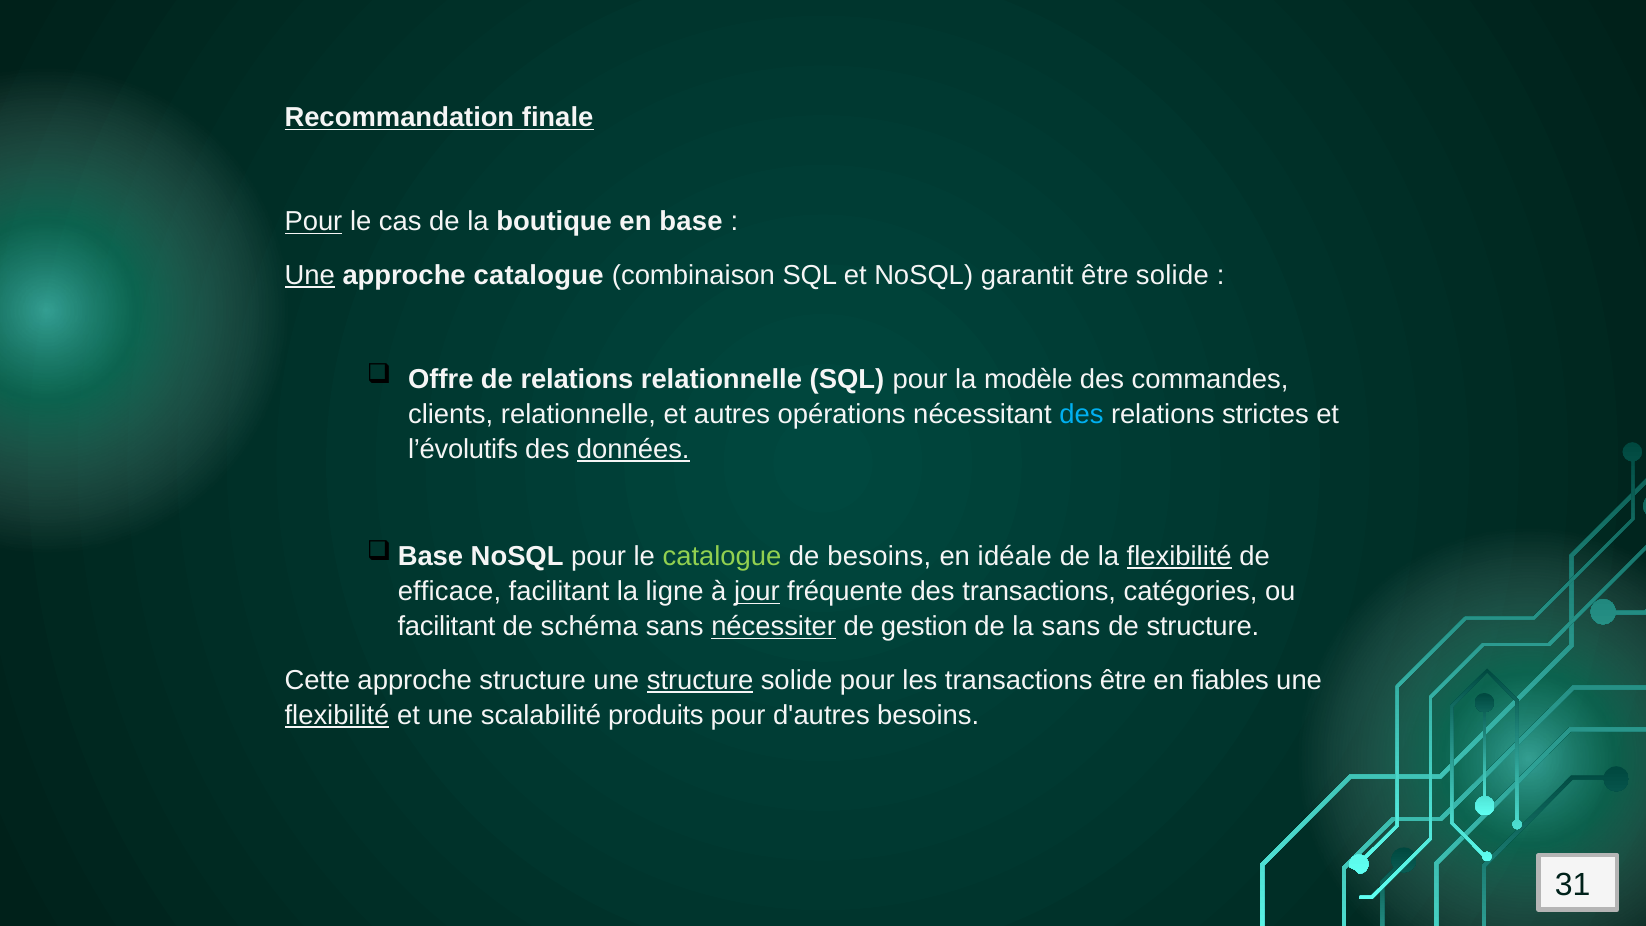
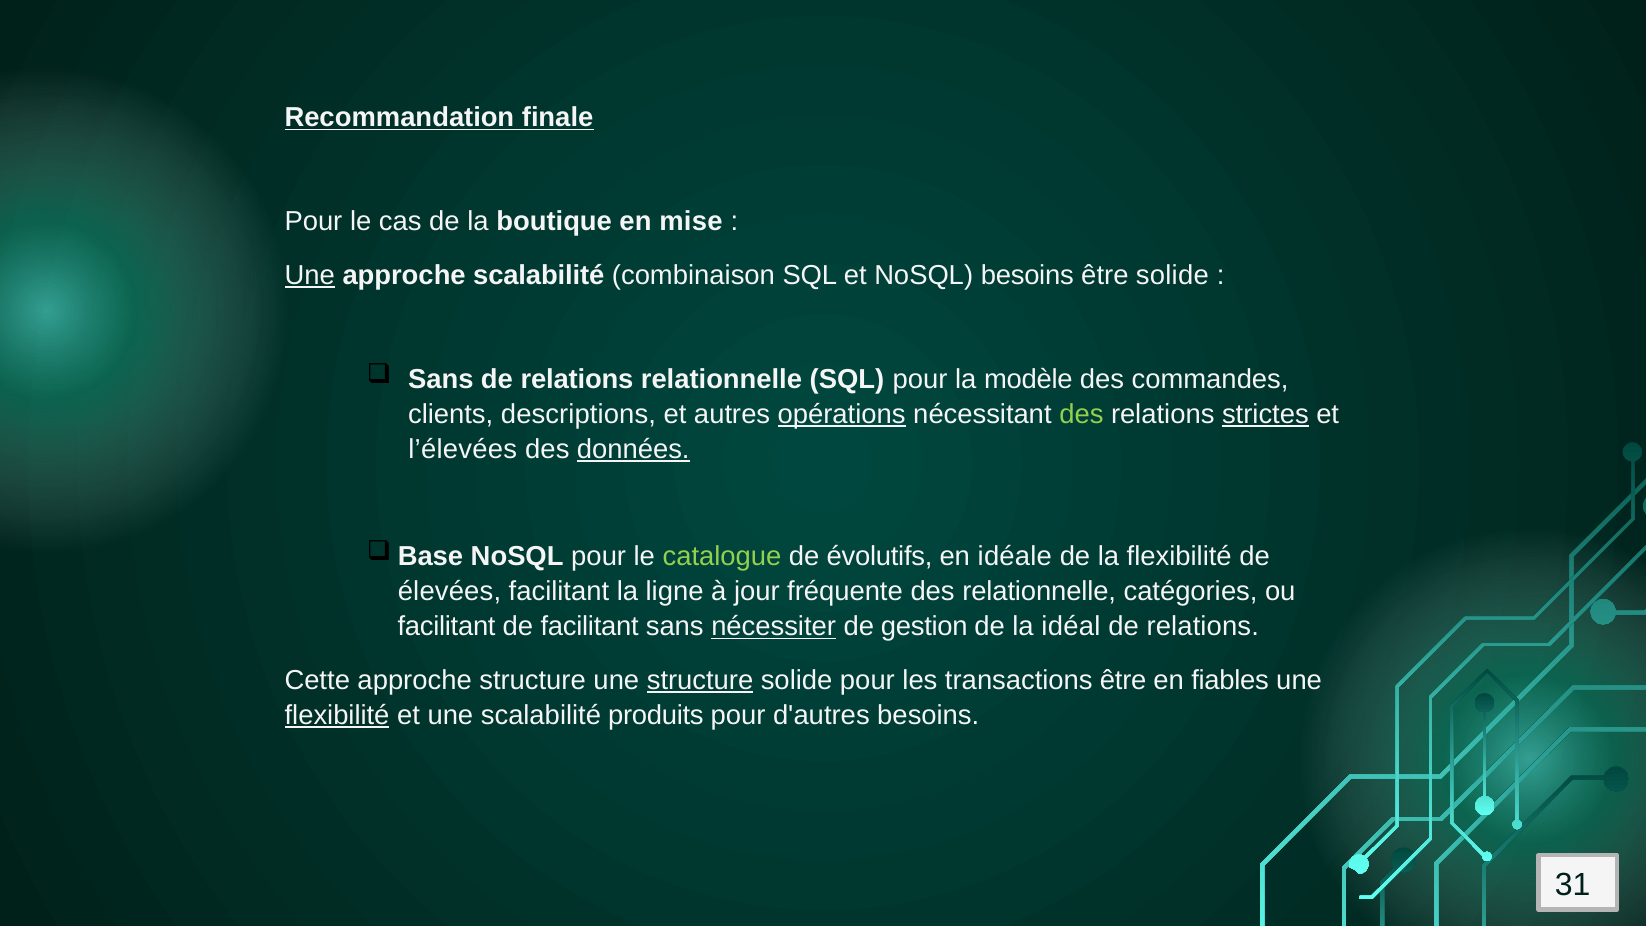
Pour underline: present -> none (314, 222)
base: base -> mise (691, 222)
approche catalogue: catalogue -> scalabilité (539, 275)
NoSQL garantit: garantit -> besoins (1027, 275)
Offre: Offre -> Sans (441, 379)
clients relationnelle: relationnelle -> descriptions (578, 414)
opérations underline: none -> present (842, 414)
des colour: light blue -> light green (1081, 414)
strictes underline: none -> present (1265, 414)
l’évolutifs: l’évolutifs -> l’élevées (463, 449)
de besoins: besoins -> évolutifs (880, 556)
flexibilité underline: present -> none (1179, 556)
efficace: efficace -> élevées (449, 591)
jour underline: present -> none (757, 591)
des transactions: transactions -> relationnelle (1039, 591)
de schéma: schéma -> facilitant (590, 627)
la sans: sans -> idéal (1071, 627)
structure: structure -> relations (1203, 627)
